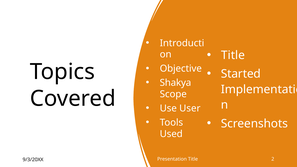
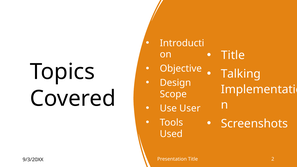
Started: Started -> Talking (241, 74)
Shakya: Shakya -> Design (175, 83)
